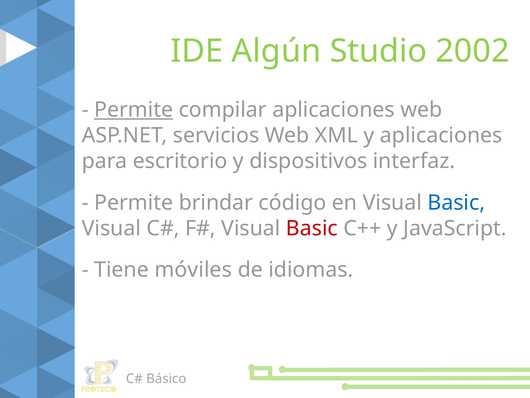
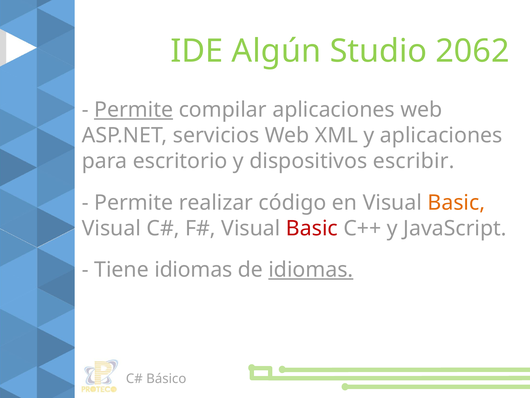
2002: 2002 -> 2062 (473, 51)
interfaz: interfaz -> escribir (414, 161)
brindar: brindar -> realizar (216, 202)
Basic colour: blue -> orange (456, 202)
Tiene móviles: móviles -> idiomas (193, 270)
idiomas underline: none -> present (311, 270)
